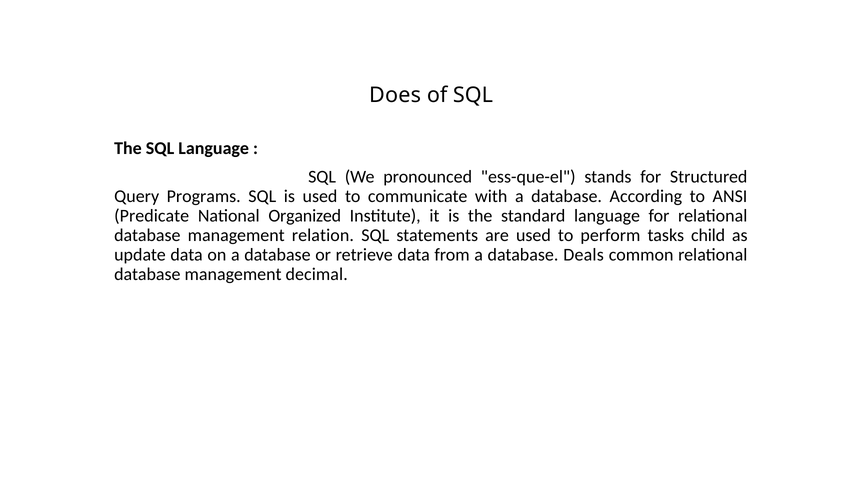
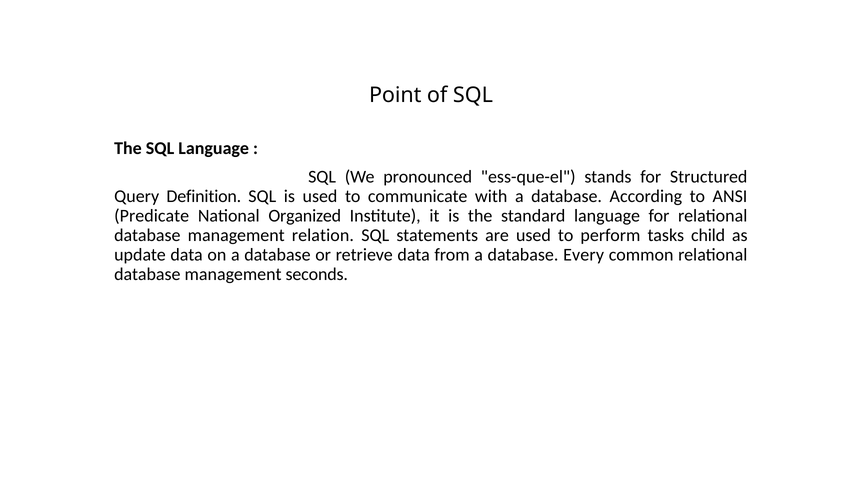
Does: Does -> Point (395, 95)
Programs: Programs -> Definition (204, 196)
Deals: Deals -> Every (584, 255)
decimal: decimal -> seconds (317, 274)
